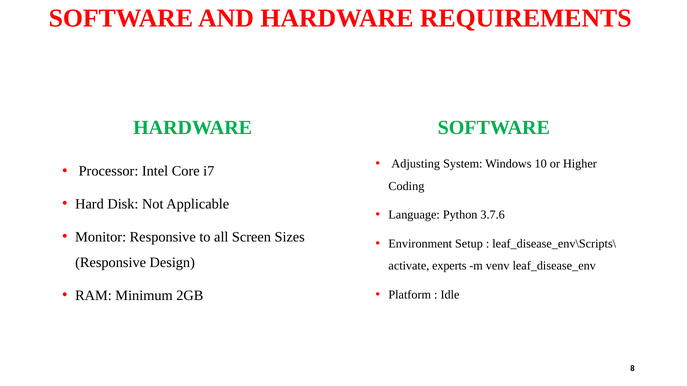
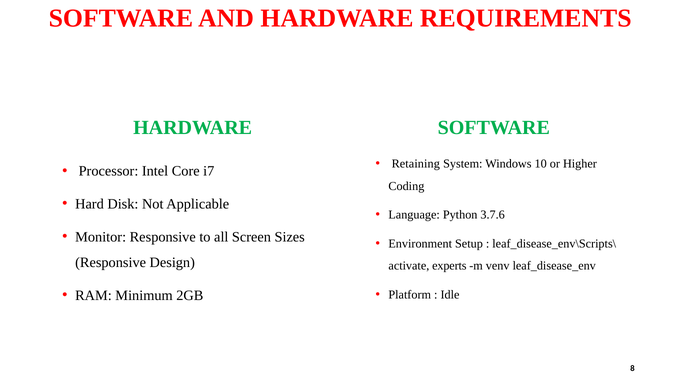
Adjusting: Adjusting -> Retaining (416, 164)
